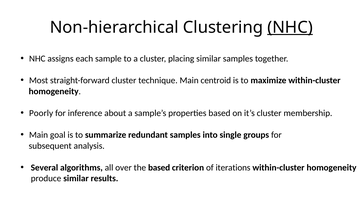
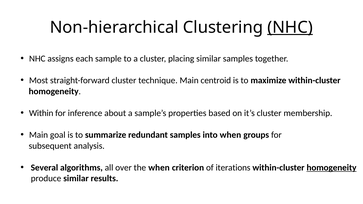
Poorly: Poorly -> Within (41, 113)
into single: single -> when (230, 135)
the based: based -> when (159, 168)
homogeneity underline: none -> present (332, 168)
